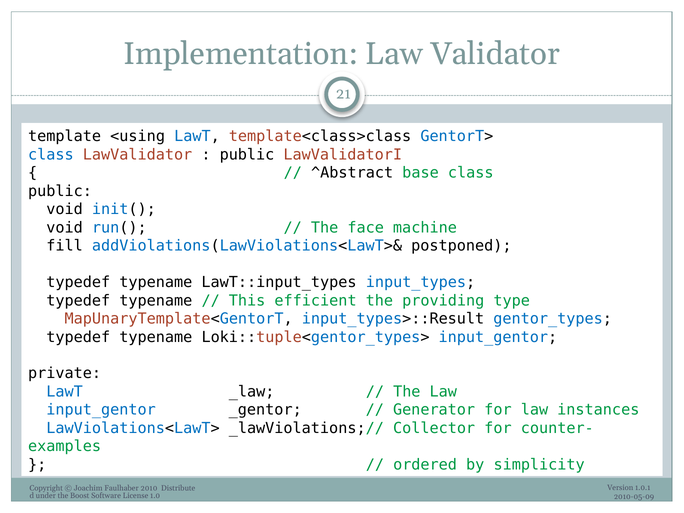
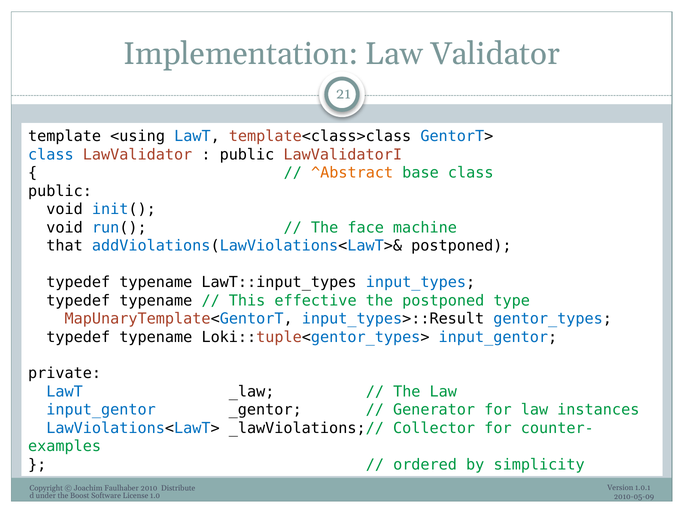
^Abstract colour: black -> orange (352, 173)
fill: fill -> that (65, 246)
efficient: efficient -> effective (316, 301)
the providing: providing -> postponed (443, 301)
